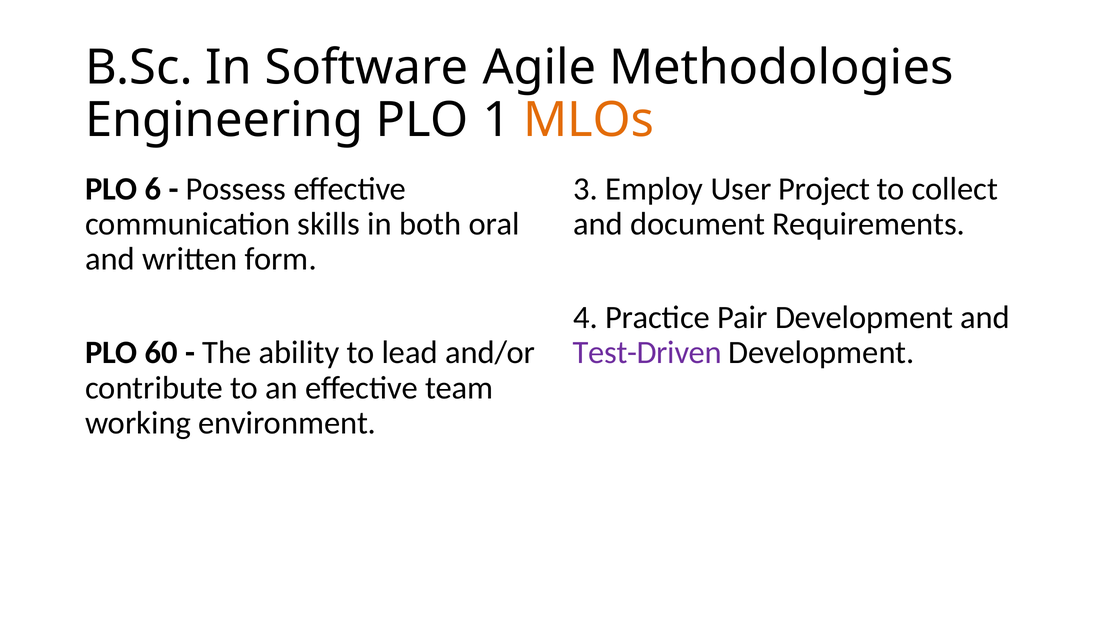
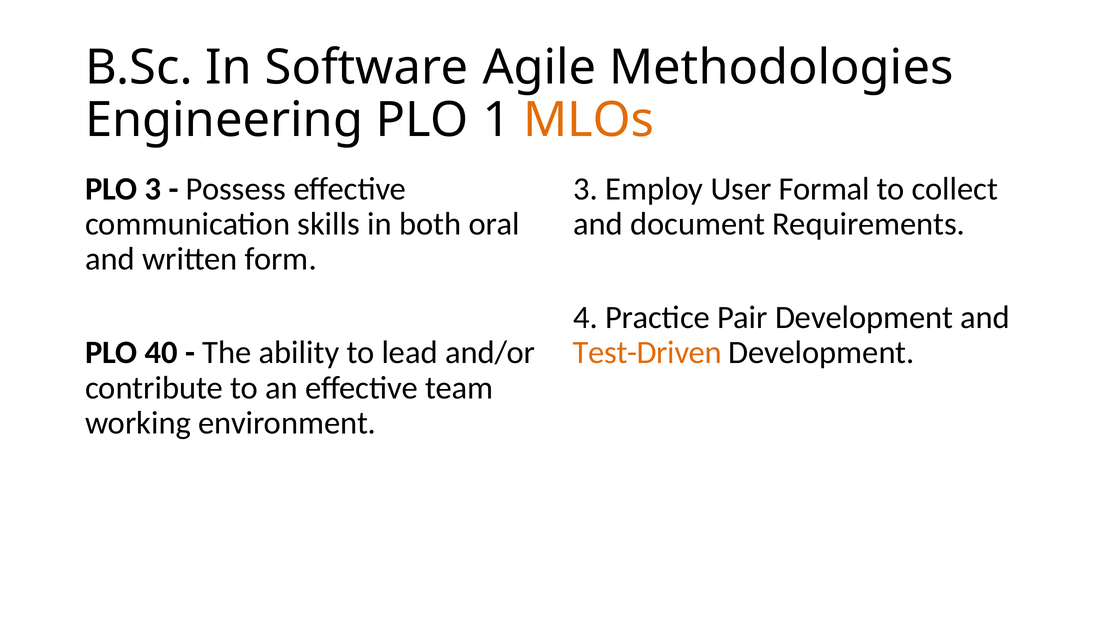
PLO 6: 6 -> 3 (153, 189)
Project: Project -> Formal (824, 189)
60: 60 -> 40 (161, 353)
Test-Driven colour: purple -> orange (647, 353)
